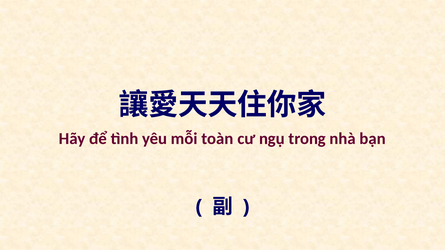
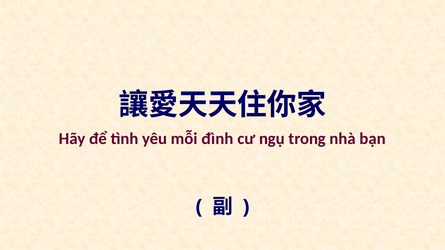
toàn: toàn -> đình (217, 139)
